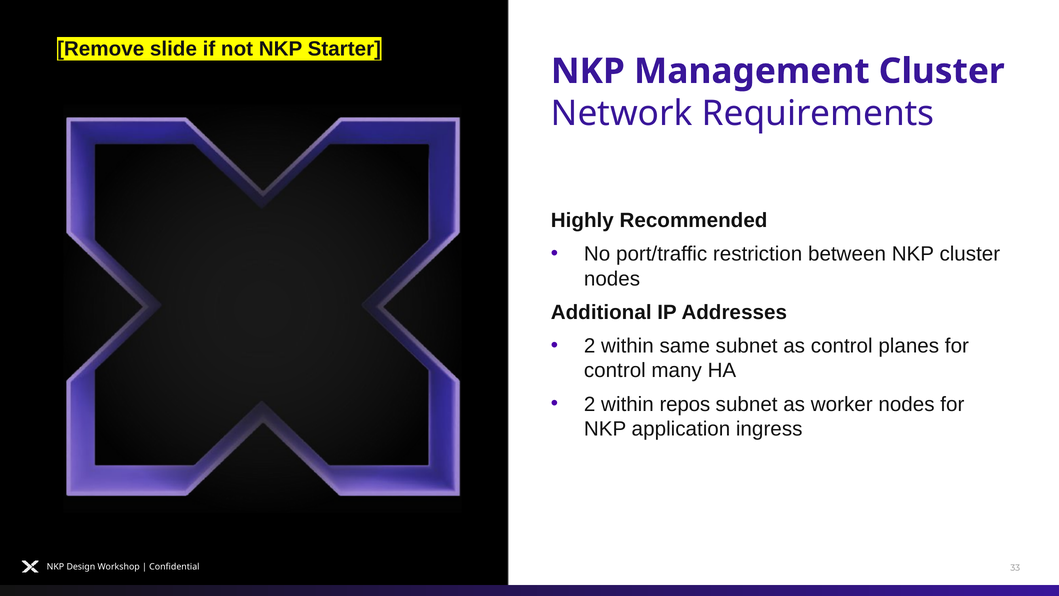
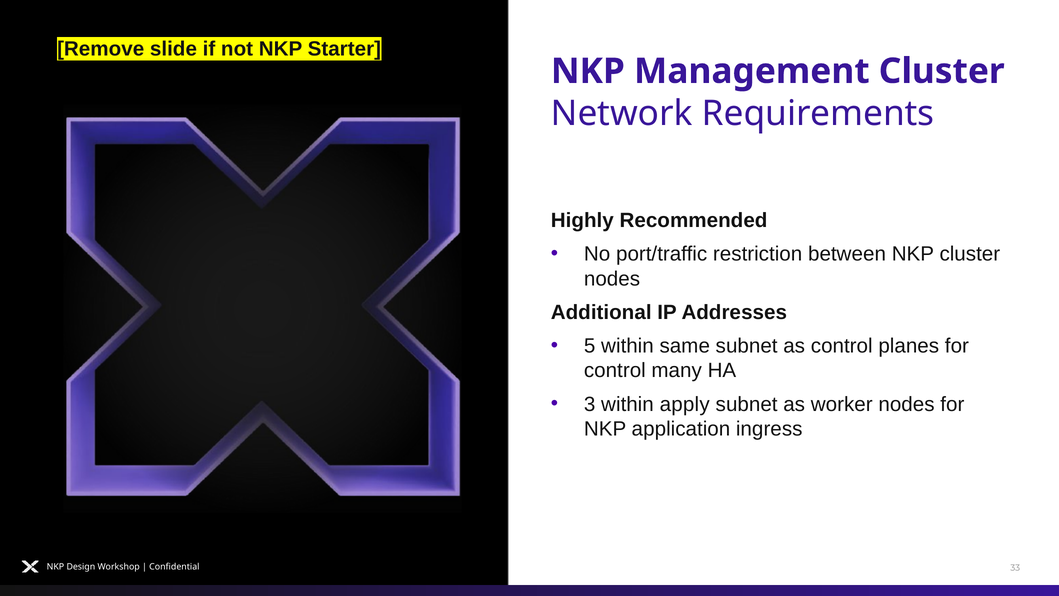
2: 2 -> 5 (590, 346)
2: 2 -> 3 (590, 404)
repos: repos -> apply (685, 404)
